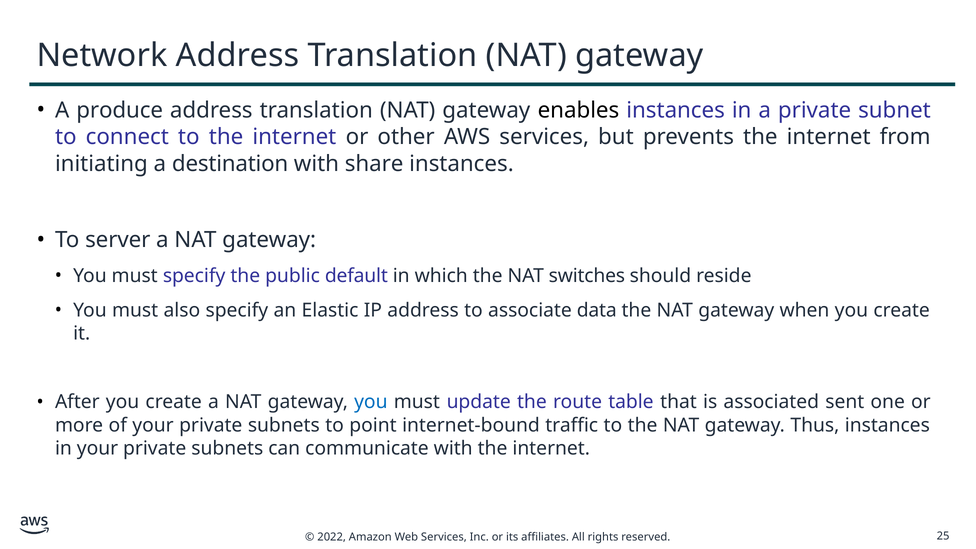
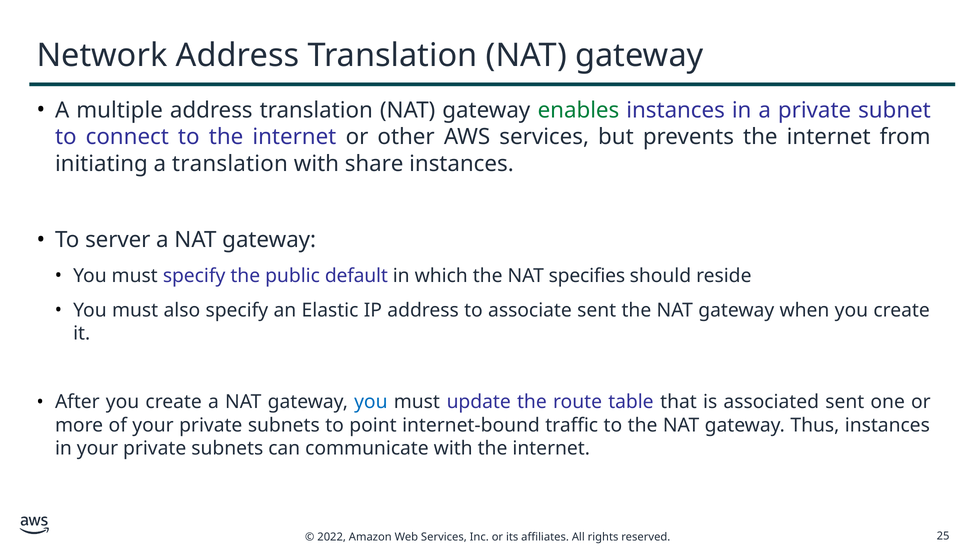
produce: produce -> multiple (120, 110)
enables colour: black -> green (578, 110)
a destination: destination -> translation (230, 164)
switches: switches -> specifies (587, 276)
associate data: data -> sent (597, 310)
